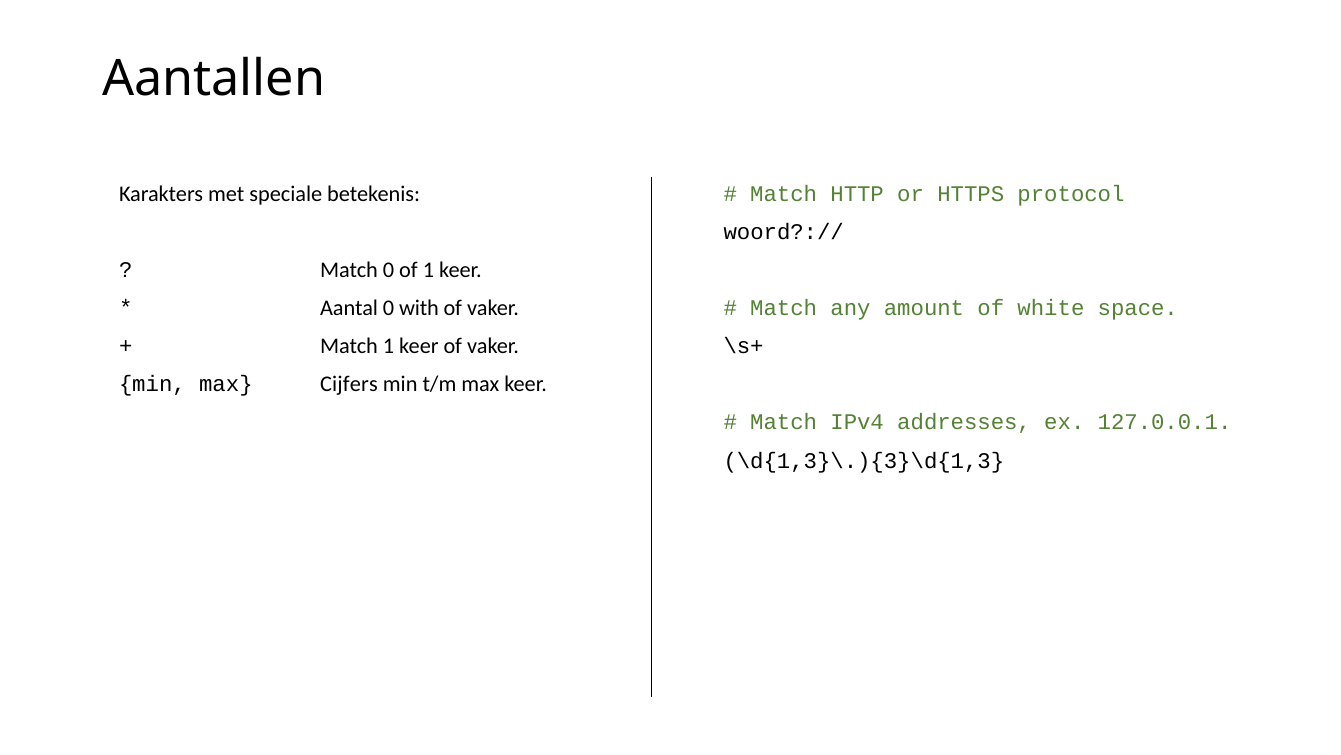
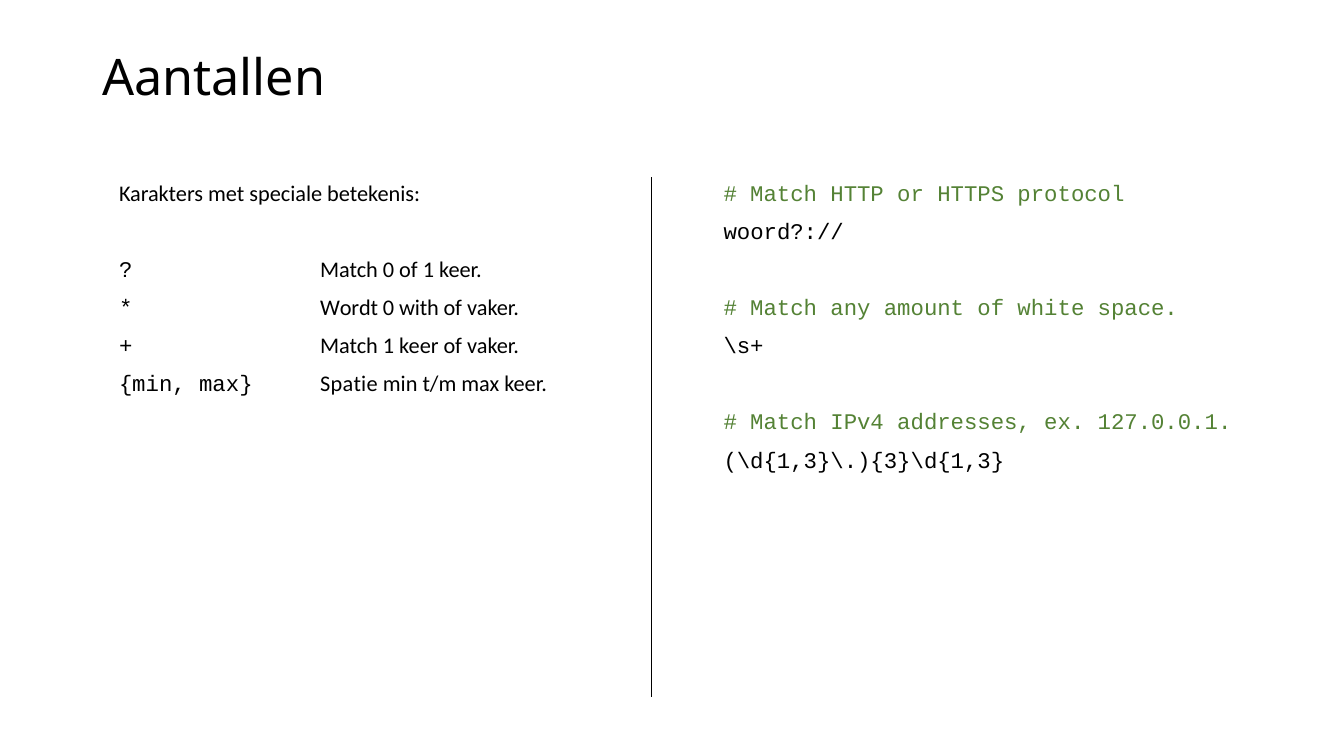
Aantal: Aantal -> Wordt (349, 308)
Cijfers: Cijfers -> Spatie (349, 384)
